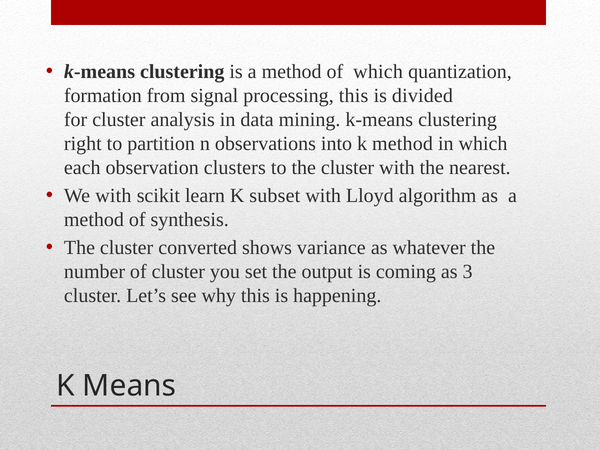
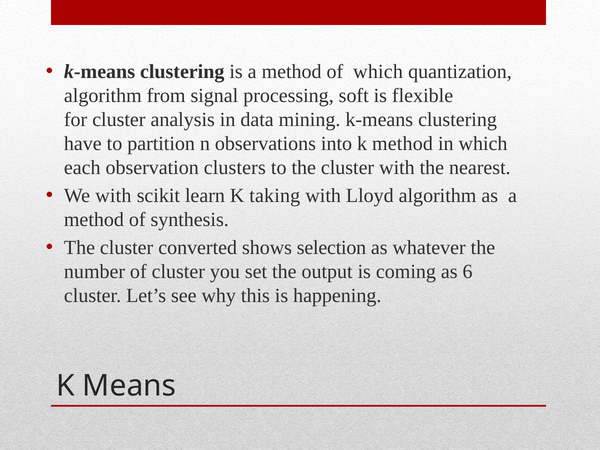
formation: formation -> algorithm (103, 96)
processing this: this -> soft (354, 96)
divided: divided -> flexible (423, 96)
right: right -> have (83, 144)
subset: subset -> taking (275, 196)
variance: variance -> selection (332, 248)
3: 3 -> 6 (468, 272)
